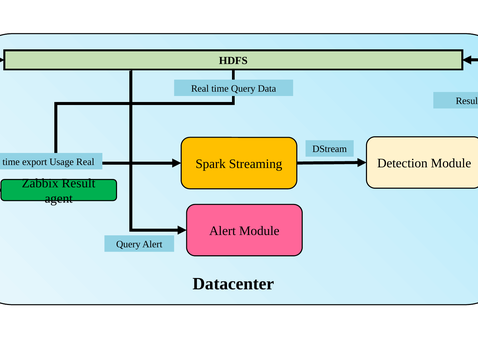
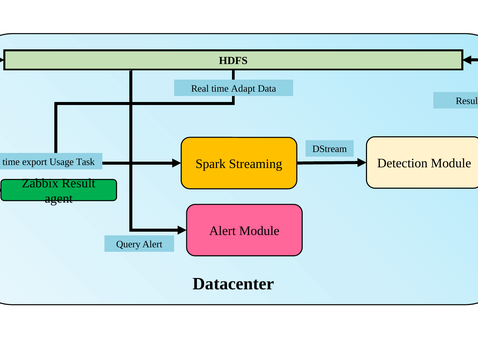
time Query: Query -> Adapt (243, 88)
Usage Real: Real -> Task (85, 162)
